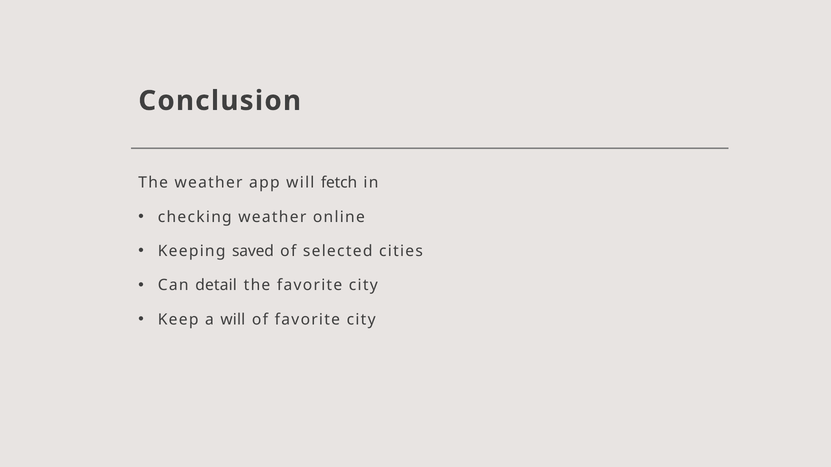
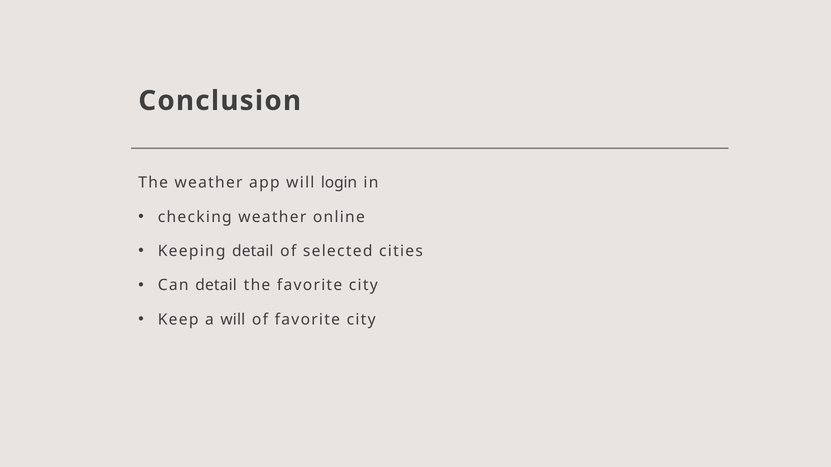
fetch: fetch -> login (339, 183)
Keeping saved: saved -> detail (253, 251)
